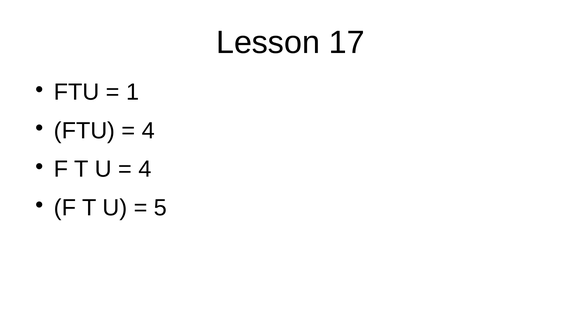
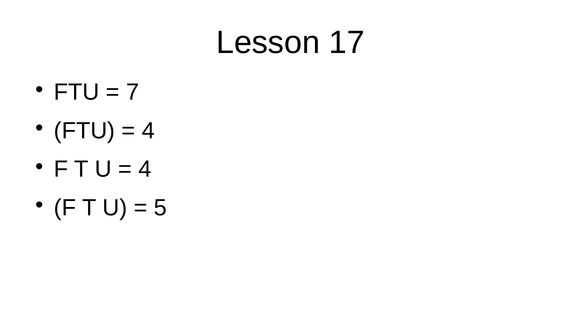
1: 1 -> 7 (133, 92)
